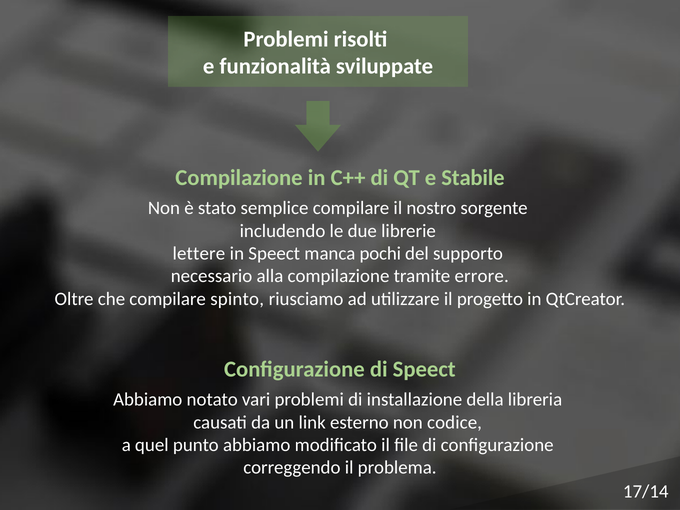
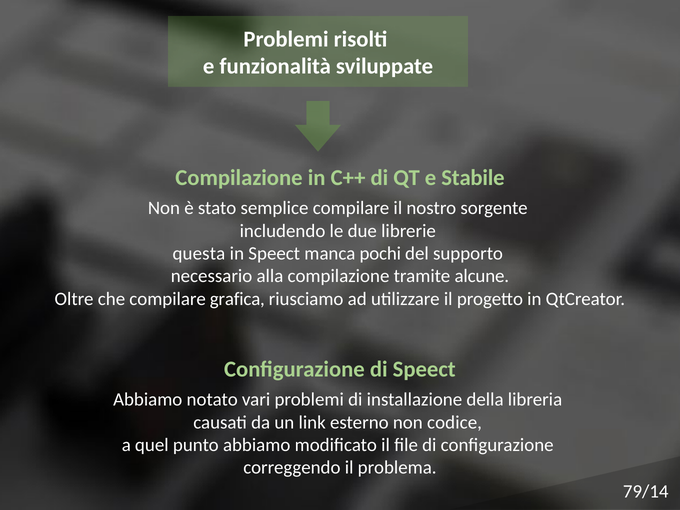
lettere: lettere -> questa (199, 253)
errore: errore -> alcune (482, 276)
spinto: spinto -> grafica (237, 299)
17/14: 17/14 -> 79/14 (646, 491)
